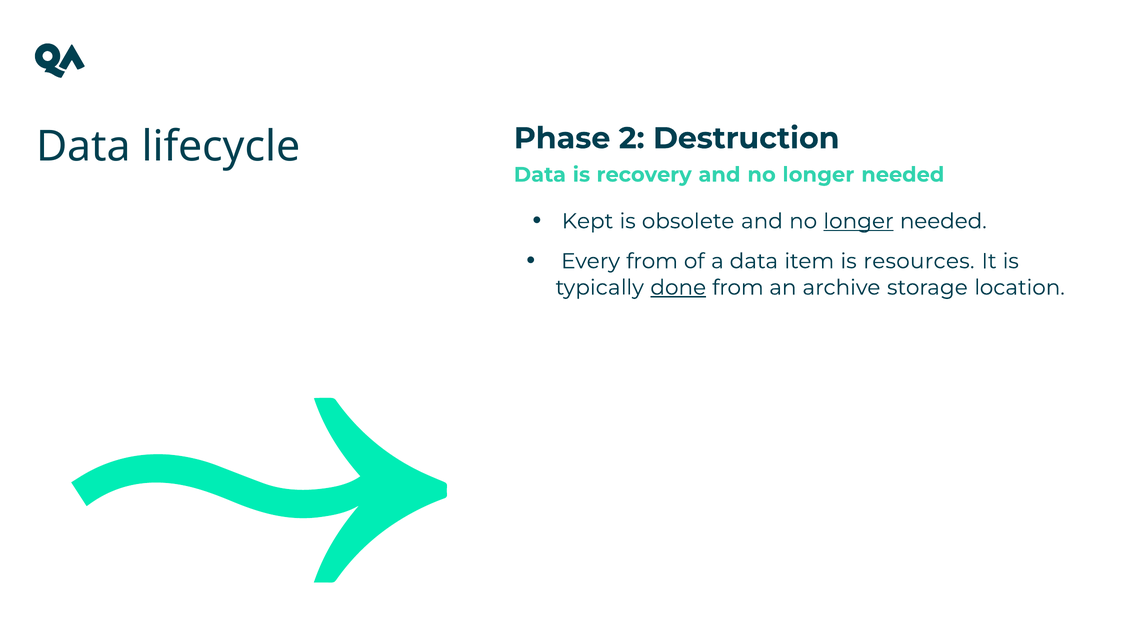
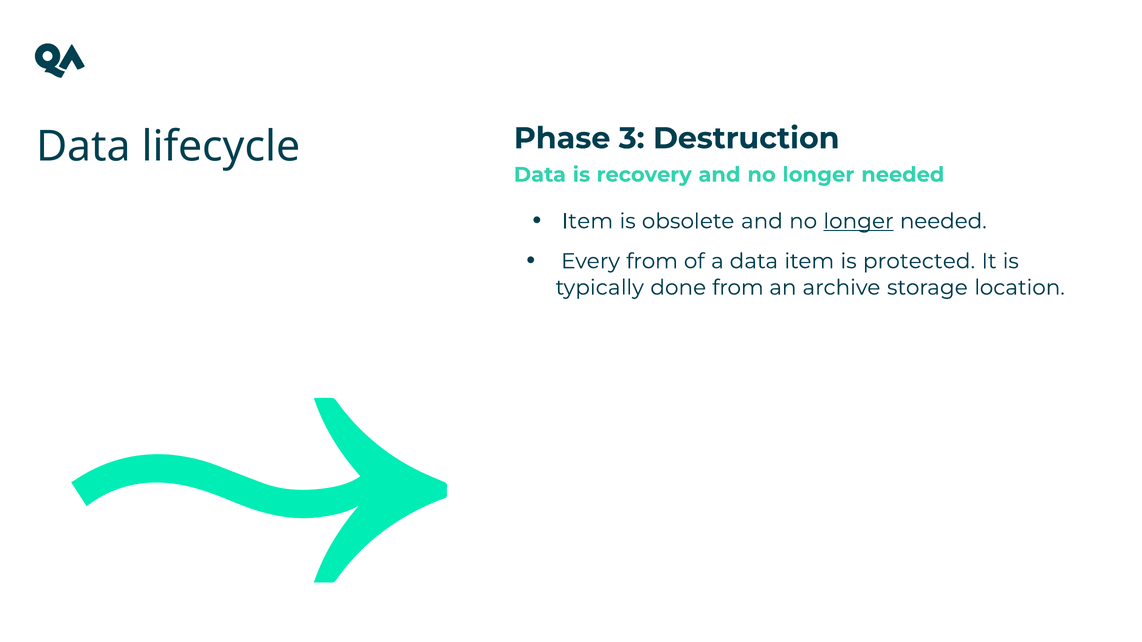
2: 2 -> 3 (632, 138)
Kept: Kept -> Item (587, 221)
resources: resources -> protected (919, 261)
done underline: present -> none (678, 288)
